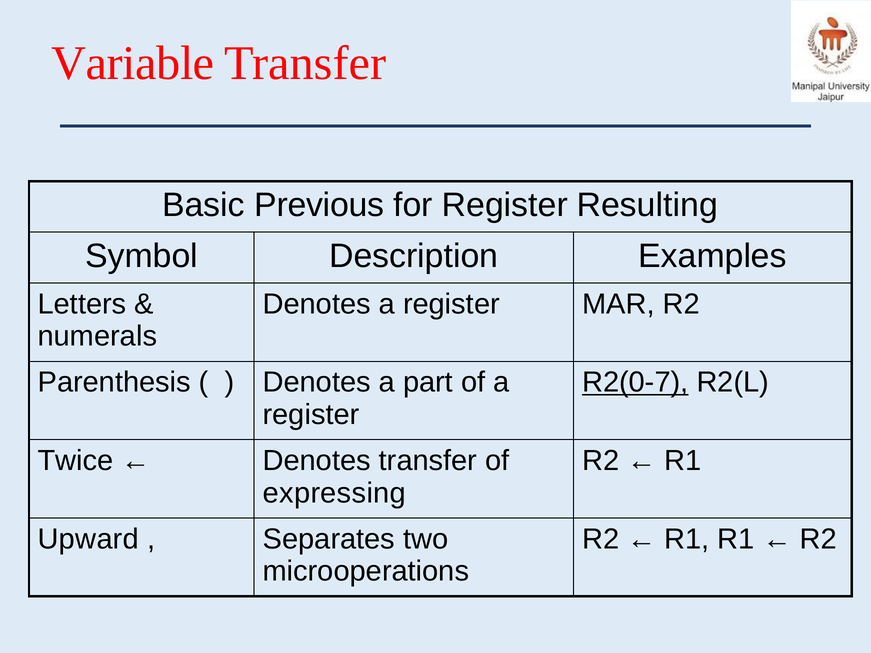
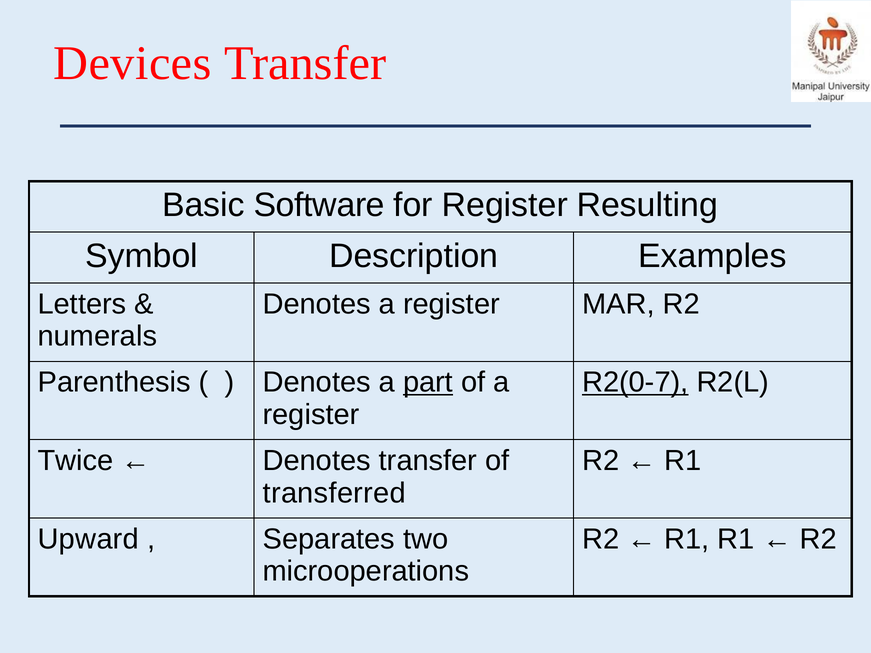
Variable: Variable -> Devices (132, 64)
Previous: Previous -> Software (319, 205)
part underline: none -> present (428, 382)
expressing: expressing -> transferred (334, 493)
